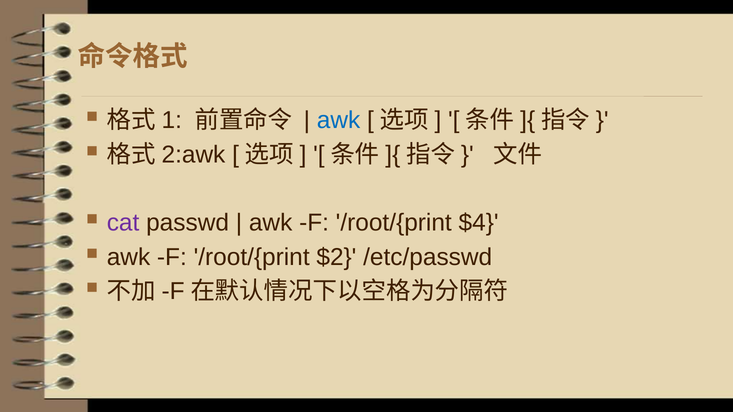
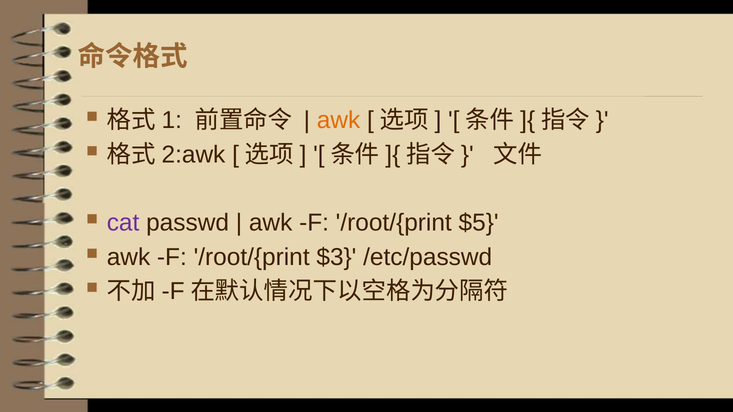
awk colour: blue -> orange (339, 120)
$4: $4 -> $5 (479, 223)
$2: $2 -> $3 (336, 257)
